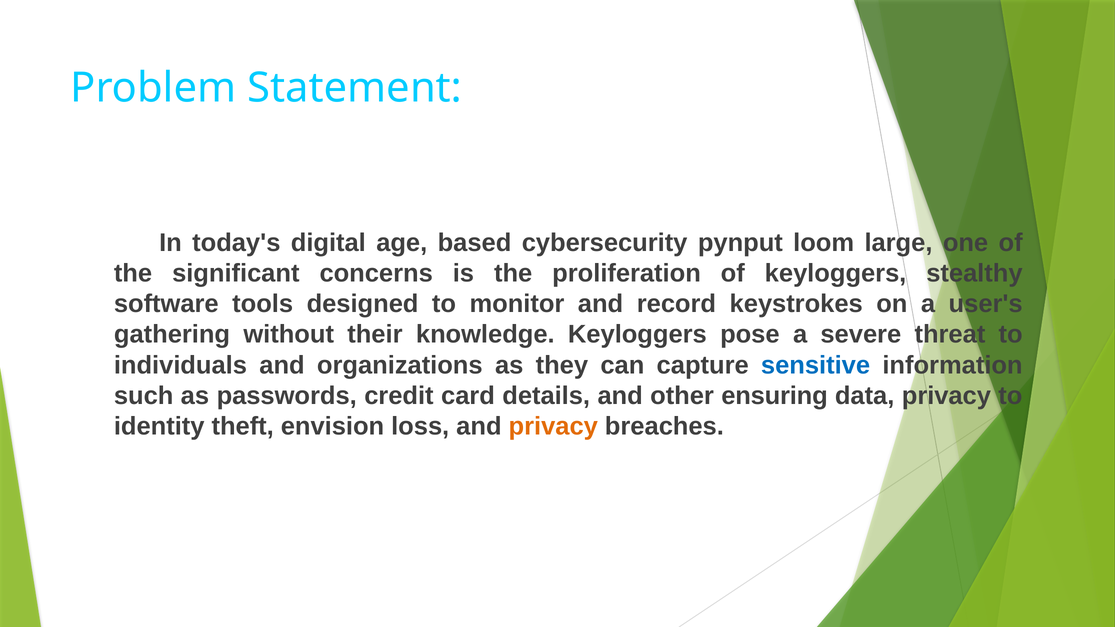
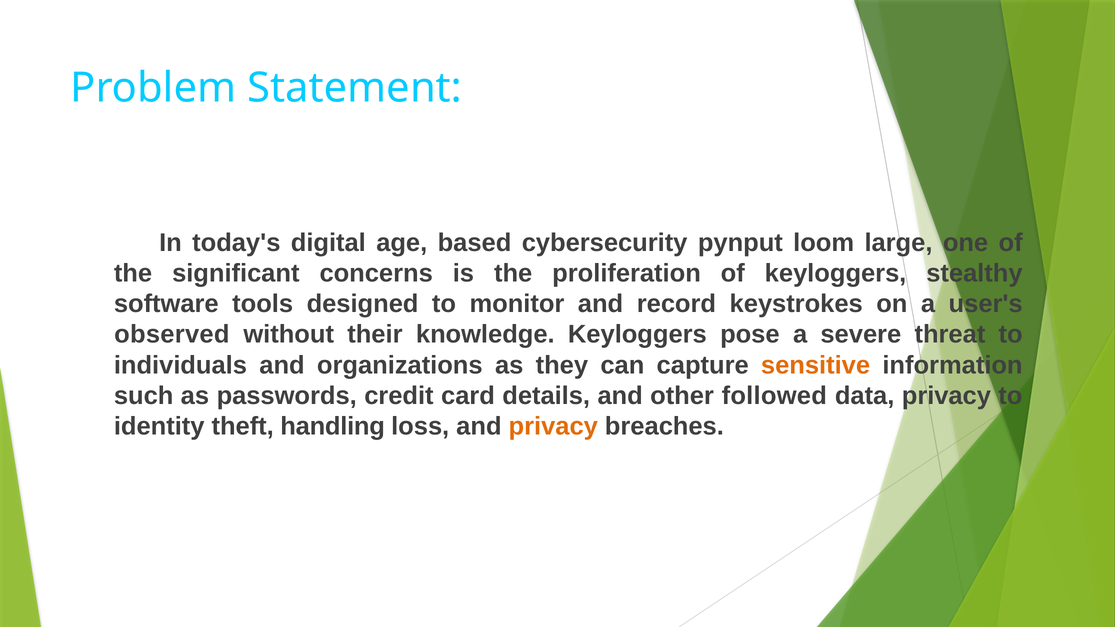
gathering: gathering -> observed (172, 335)
sensitive colour: blue -> orange (816, 365)
ensuring: ensuring -> followed (774, 396)
envision: envision -> handling (333, 427)
